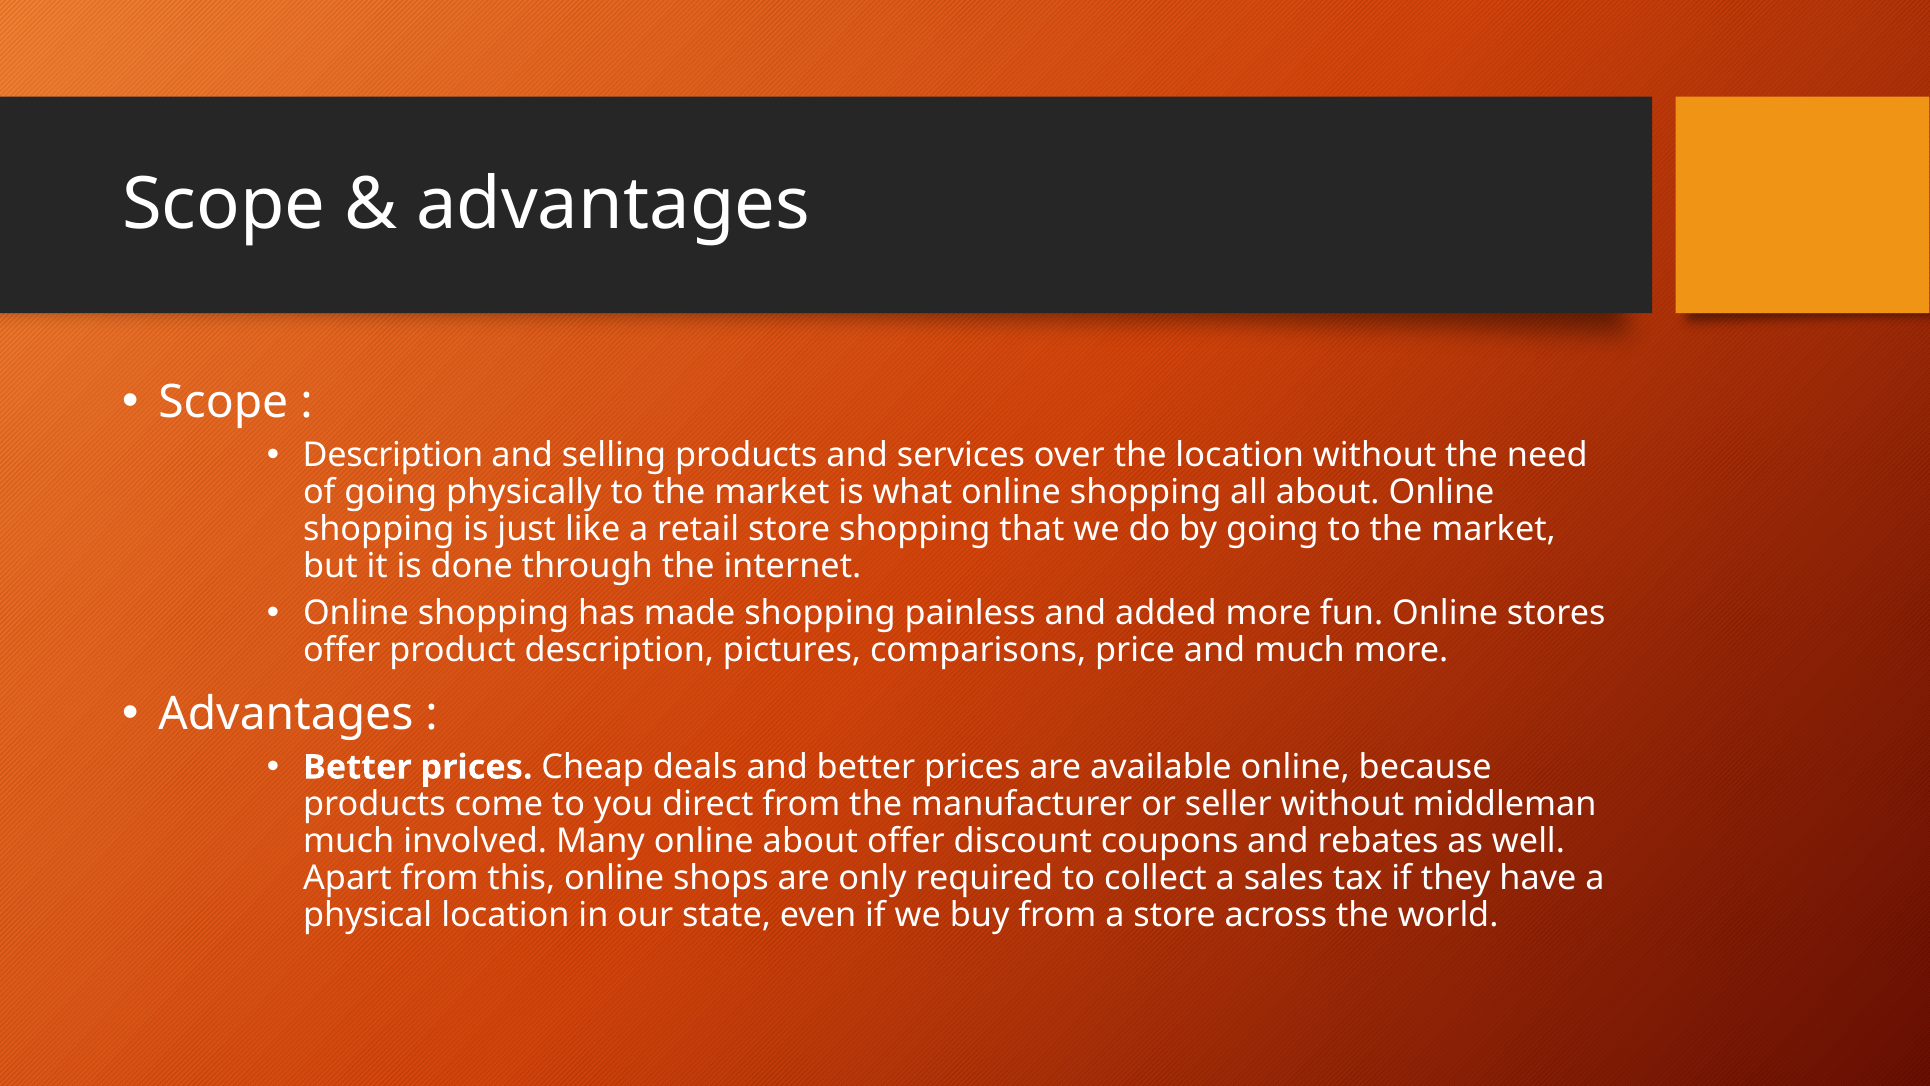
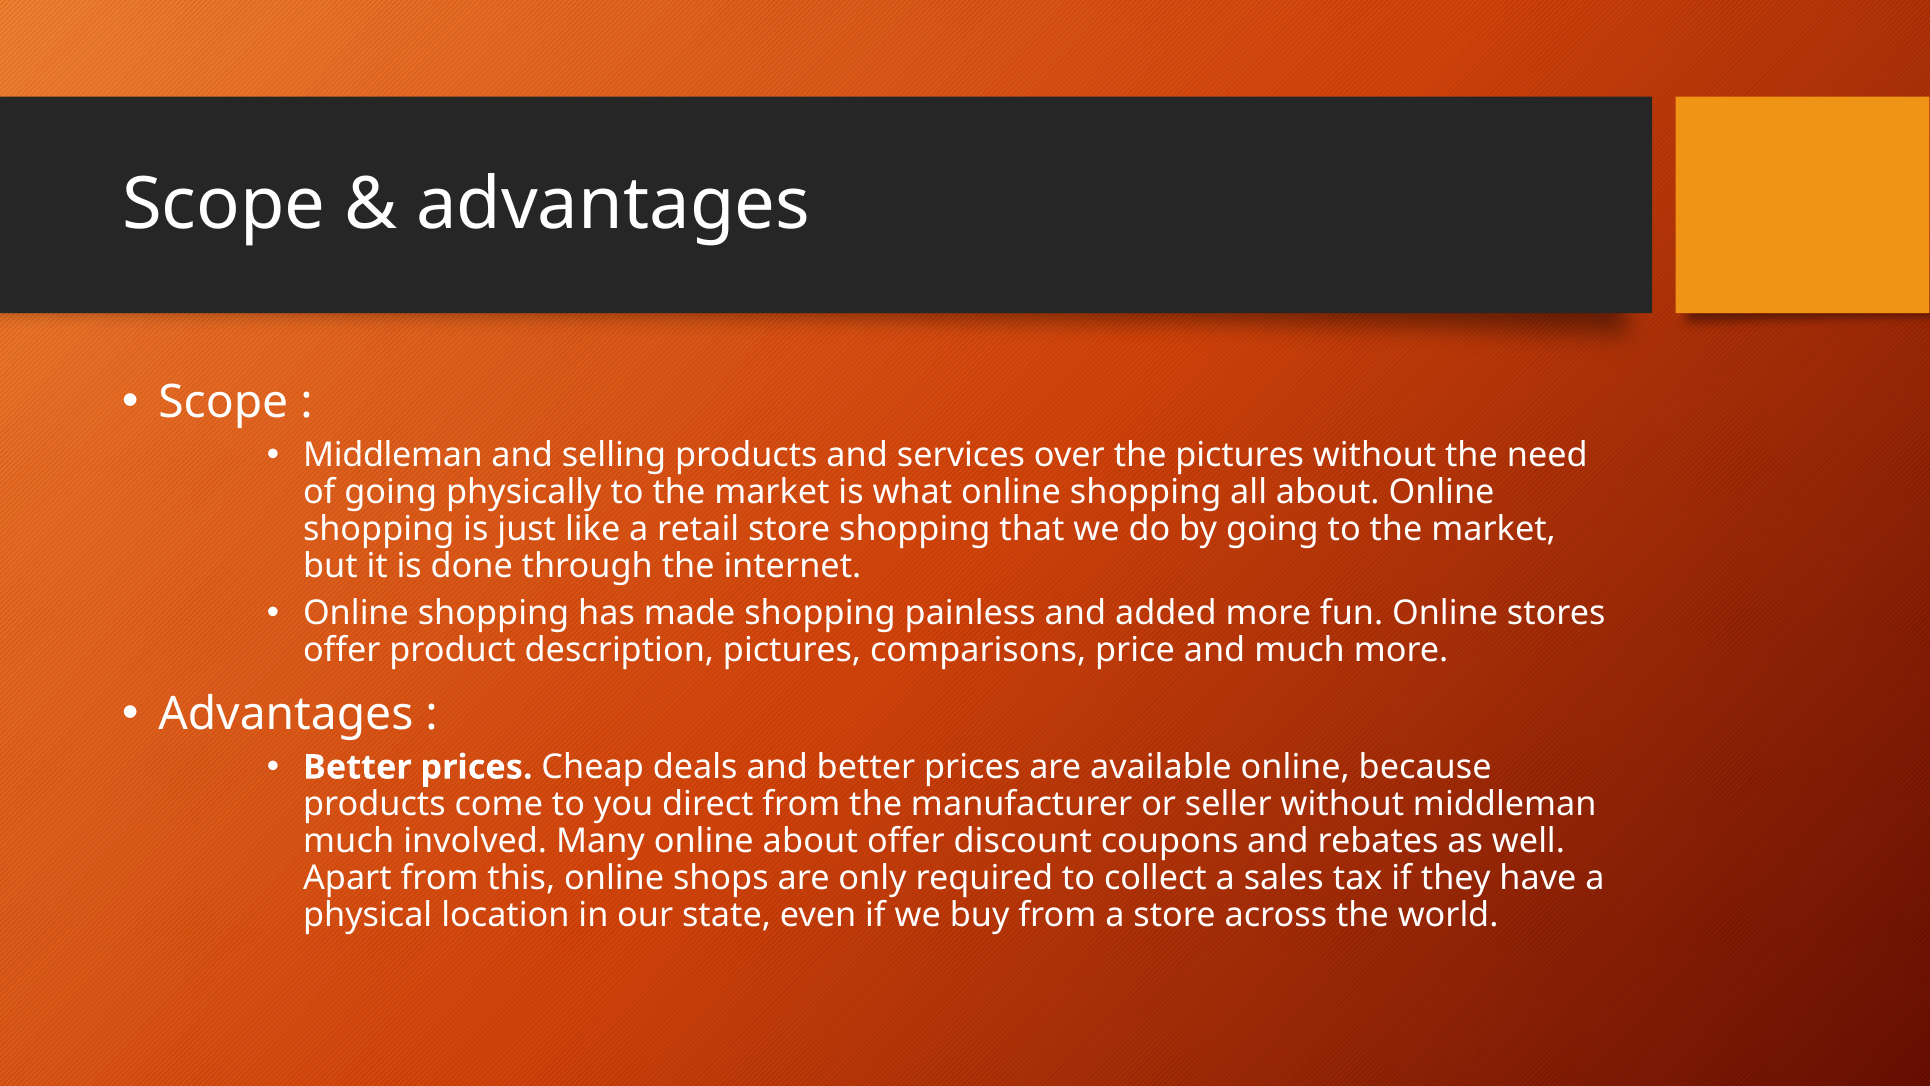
Description: Description -> Middleman (393, 455)
the location: location -> pictures (1240, 455)
